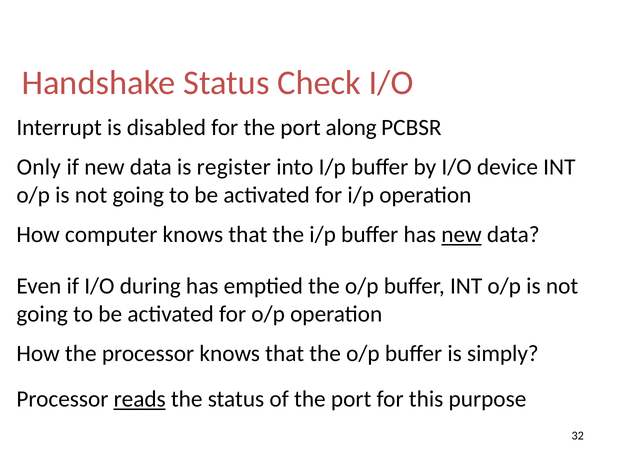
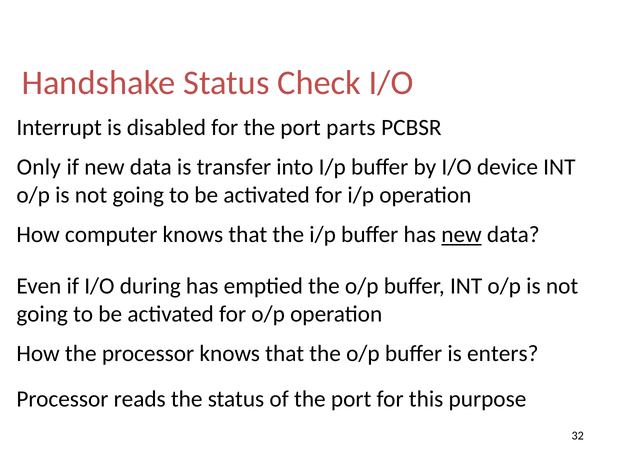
along: along -> parts (351, 127)
register: register -> transfer (234, 167)
simply: simply -> enters (503, 353)
reads underline: present -> none (140, 399)
